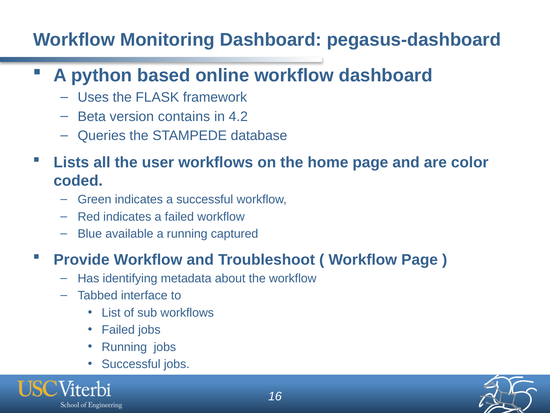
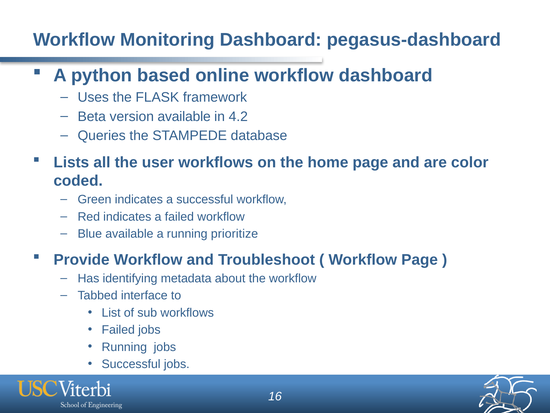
version contains: contains -> available (184, 116)
captured: captured -> prioritize (234, 234)
